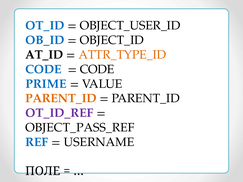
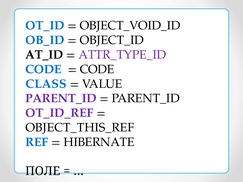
OBJECT_USER_ID: OBJECT_USER_ID -> OBJECT_VOID_ID (130, 26)
ATTR_TYPE_ID colour: orange -> purple (122, 55)
PRIME: PRIME -> CLASS (46, 84)
PARENT_ID colour: orange -> purple (61, 99)
OBJECT_PASS_REF: OBJECT_PASS_REF -> OBJECT_THIS_REF (80, 128)
USERNAME: USERNAME -> HIBERNATE (99, 142)
